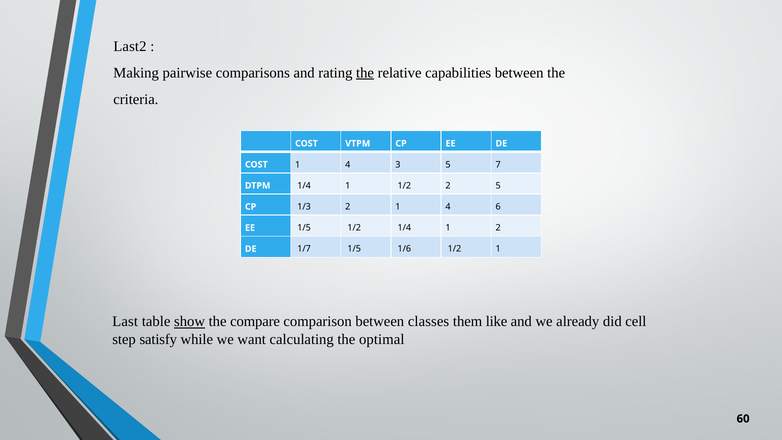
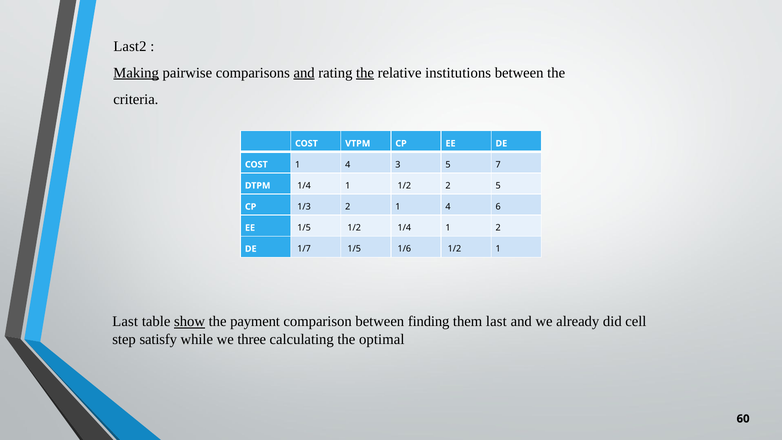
Making underline: none -> present (136, 73)
and underline: none -> present (304, 73)
capabilities: capabilities -> institutions (458, 73)
compare: compare -> payment (255, 322)
classes: classes -> finding (429, 322)
them like: like -> last (496, 322)
want: want -> three (252, 339)
